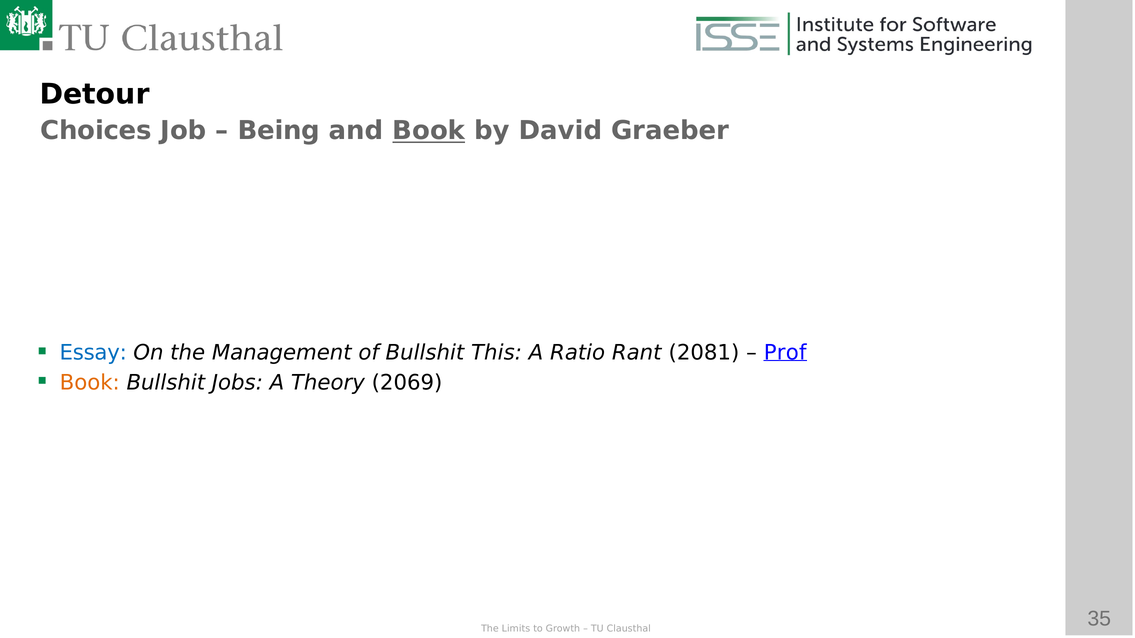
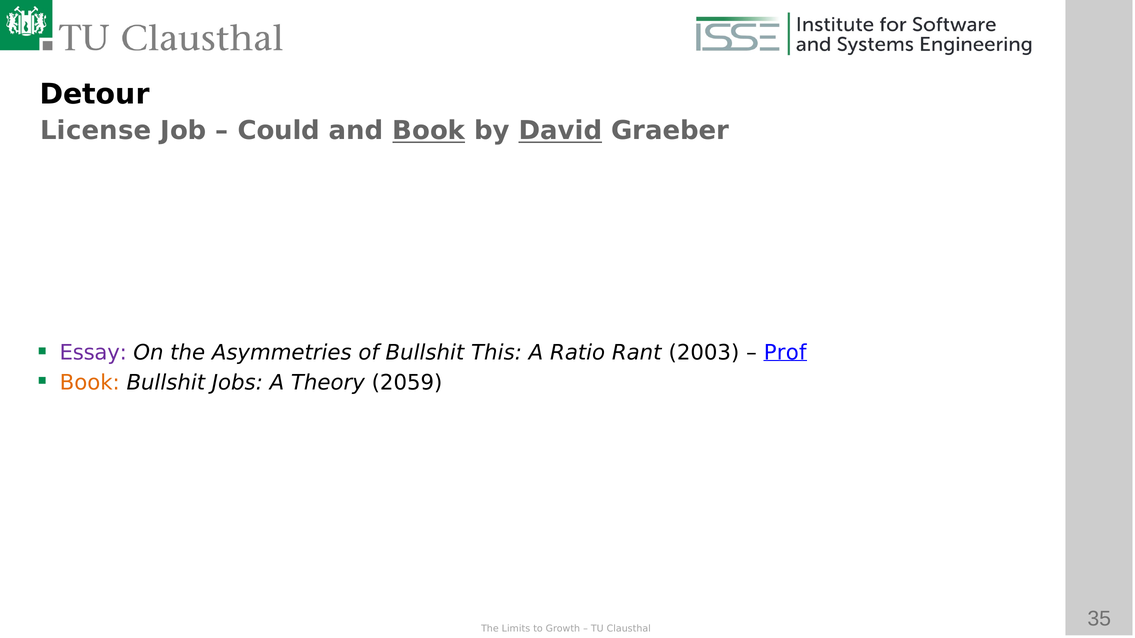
Choices: Choices -> License (96, 131)
Being: Being -> Could (279, 131)
David underline: none -> present (560, 131)
Essay colour: blue -> purple (93, 353)
Management: Management -> Asymmetries (282, 353)
2081: 2081 -> 2003 (704, 353)
2069: 2069 -> 2059 (407, 383)
